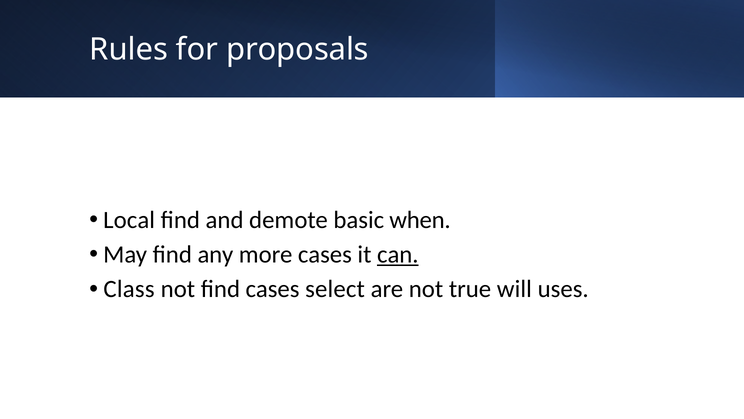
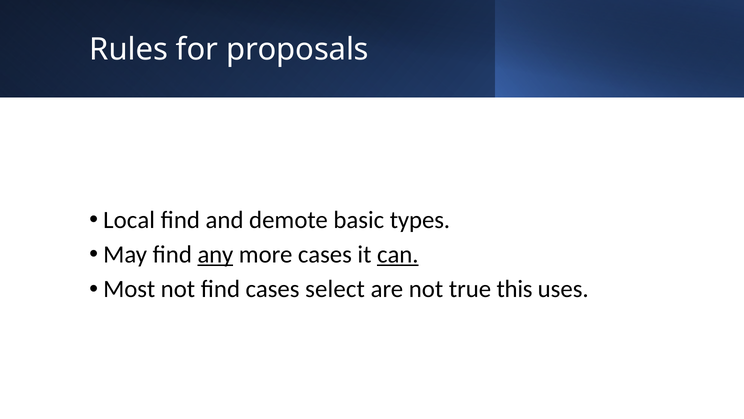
when: when -> types (420, 220)
any underline: none -> present (215, 254)
Class: Class -> Most (129, 289)
will: will -> this (515, 289)
